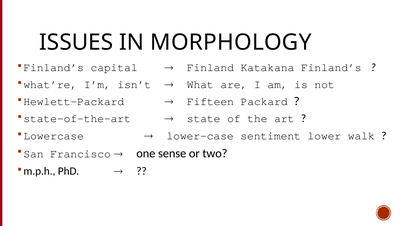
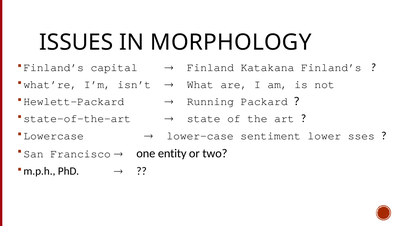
Fifteen: Fifteen -> Running (210, 102)
walk: walk -> sses (361, 136)
sense: sense -> entity (172, 153)
